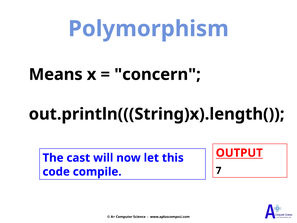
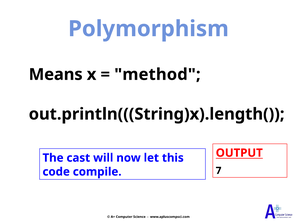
concern: concern -> method (157, 74)
